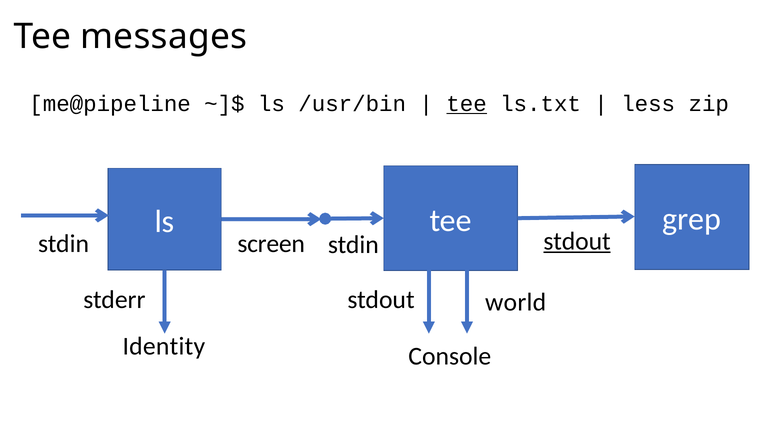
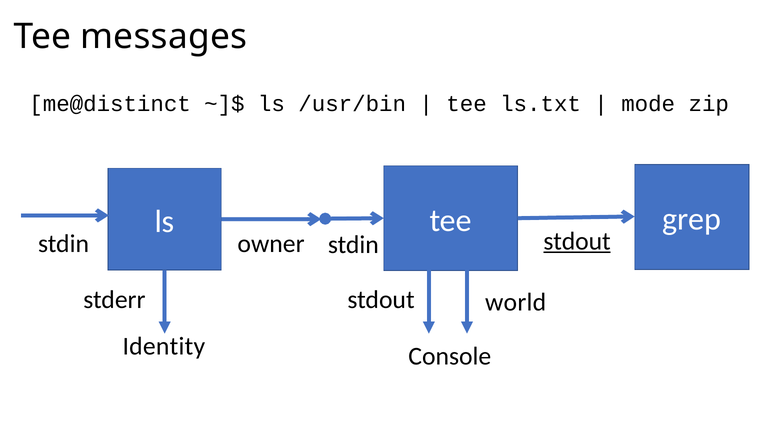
me@pipeline: me@pipeline -> me@distinct (110, 104)
tee underline: present -> none (467, 104)
less: less -> mode (648, 104)
screen: screen -> owner (271, 244)
